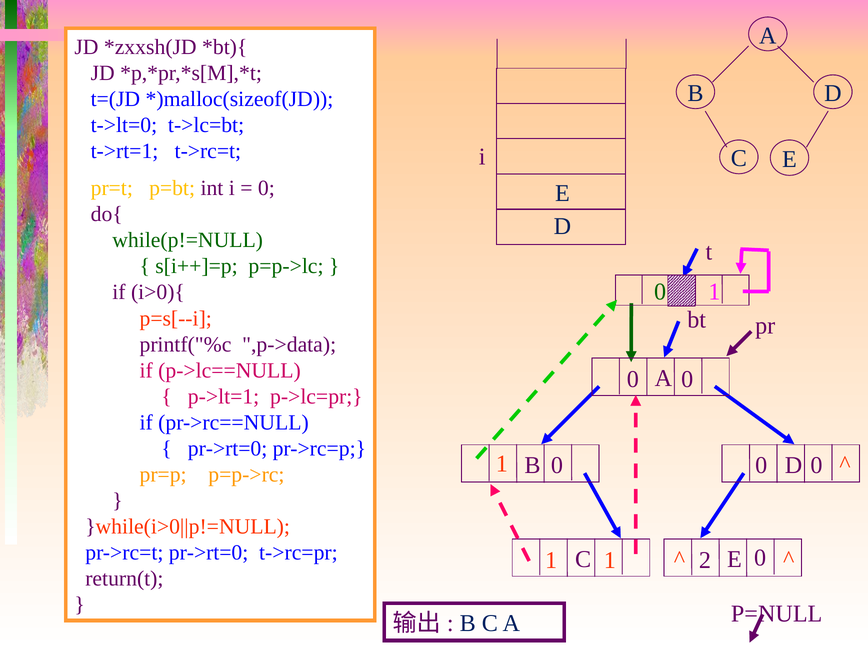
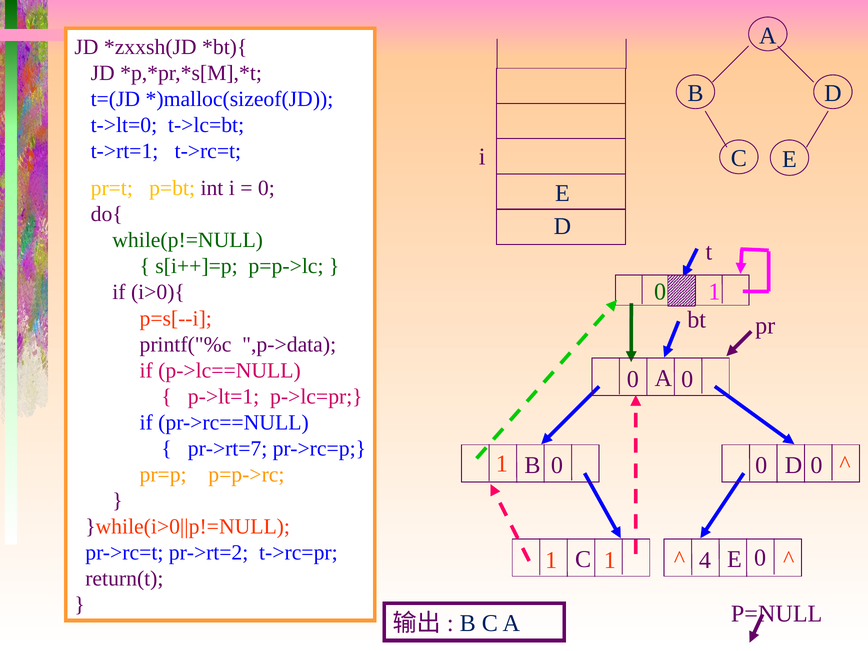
pr->rt=0: pr->rt=0 -> pr->rt=7 (228, 449)
pr->rc=t pr->rt=0: pr->rt=0 -> pr->rt=2 (209, 553)
2: 2 -> 4 (705, 560)
